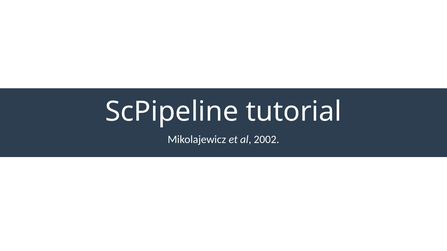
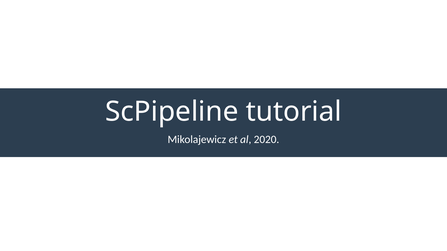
2002: 2002 -> 2020 (267, 140)
